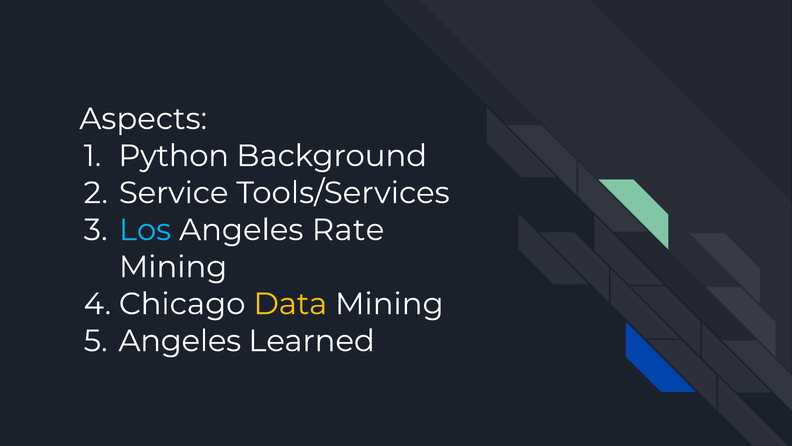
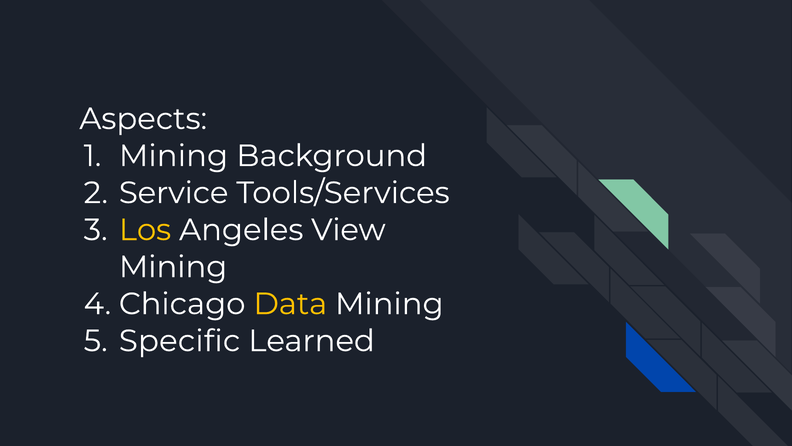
Python: Python -> Mining (173, 156)
Los colour: light blue -> yellow (145, 230)
Rate: Rate -> View (348, 230)
Angeles: Angeles -> Specific (180, 341)
